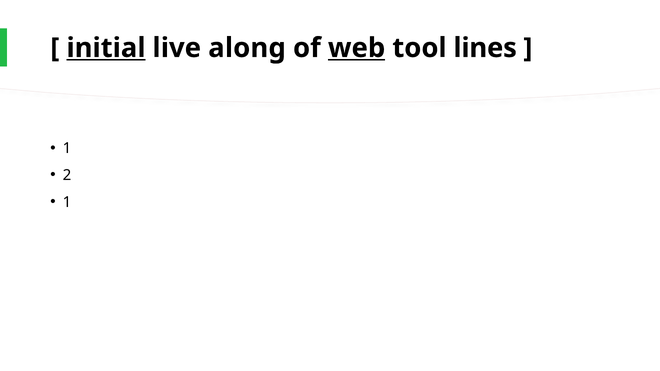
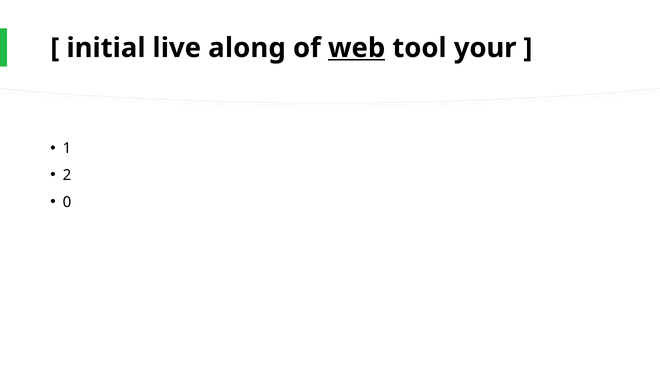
initial underline: present -> none (106, 48)
lines: lines -> your (485, 48)
1: 1 -> 0 (67, 202)
